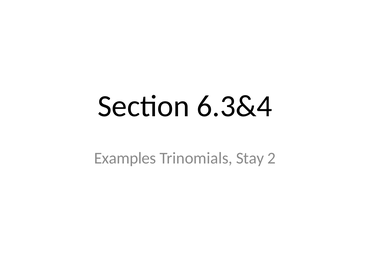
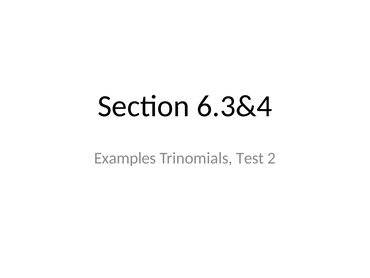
Stay: Stay -> Test (250, 158)
